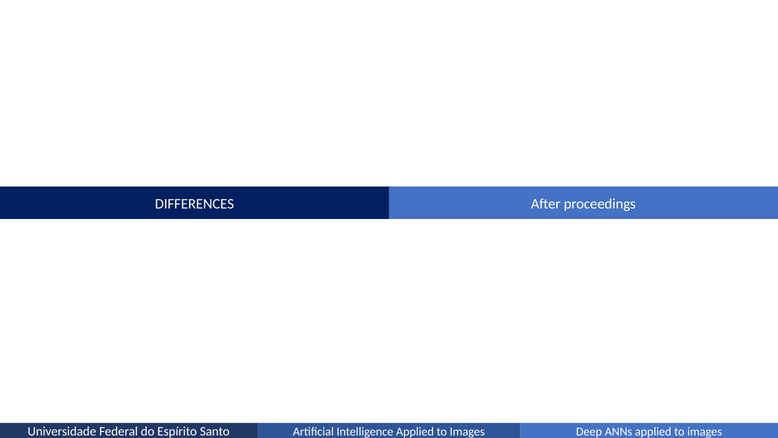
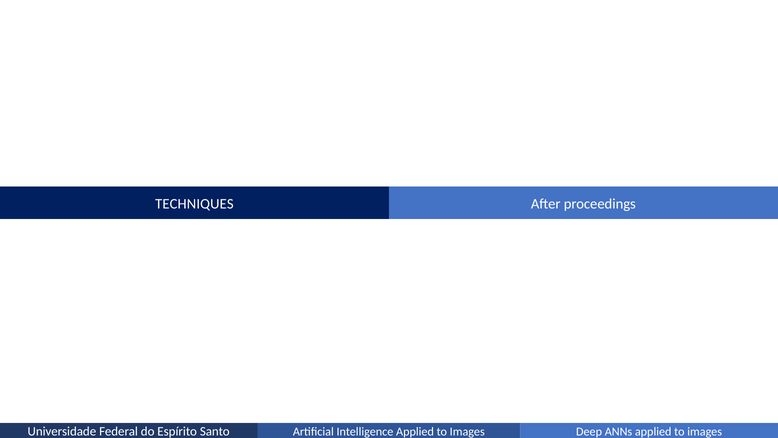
DIFFERENCES: DIFFERENCES -> TECHNIQUES (194, 204)
